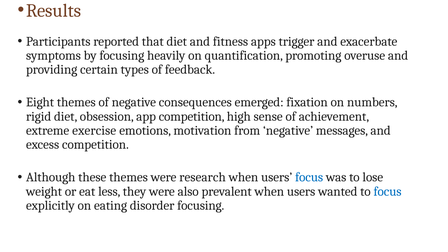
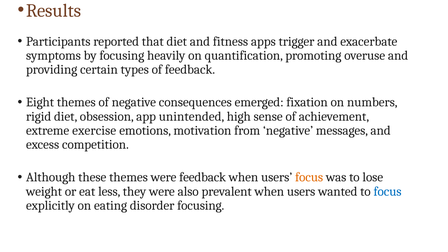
app competition: competition -> unintended (192, 116)
were research: research -> feedback (203, 177)
focus colour: blue -> orange (309, 177)
